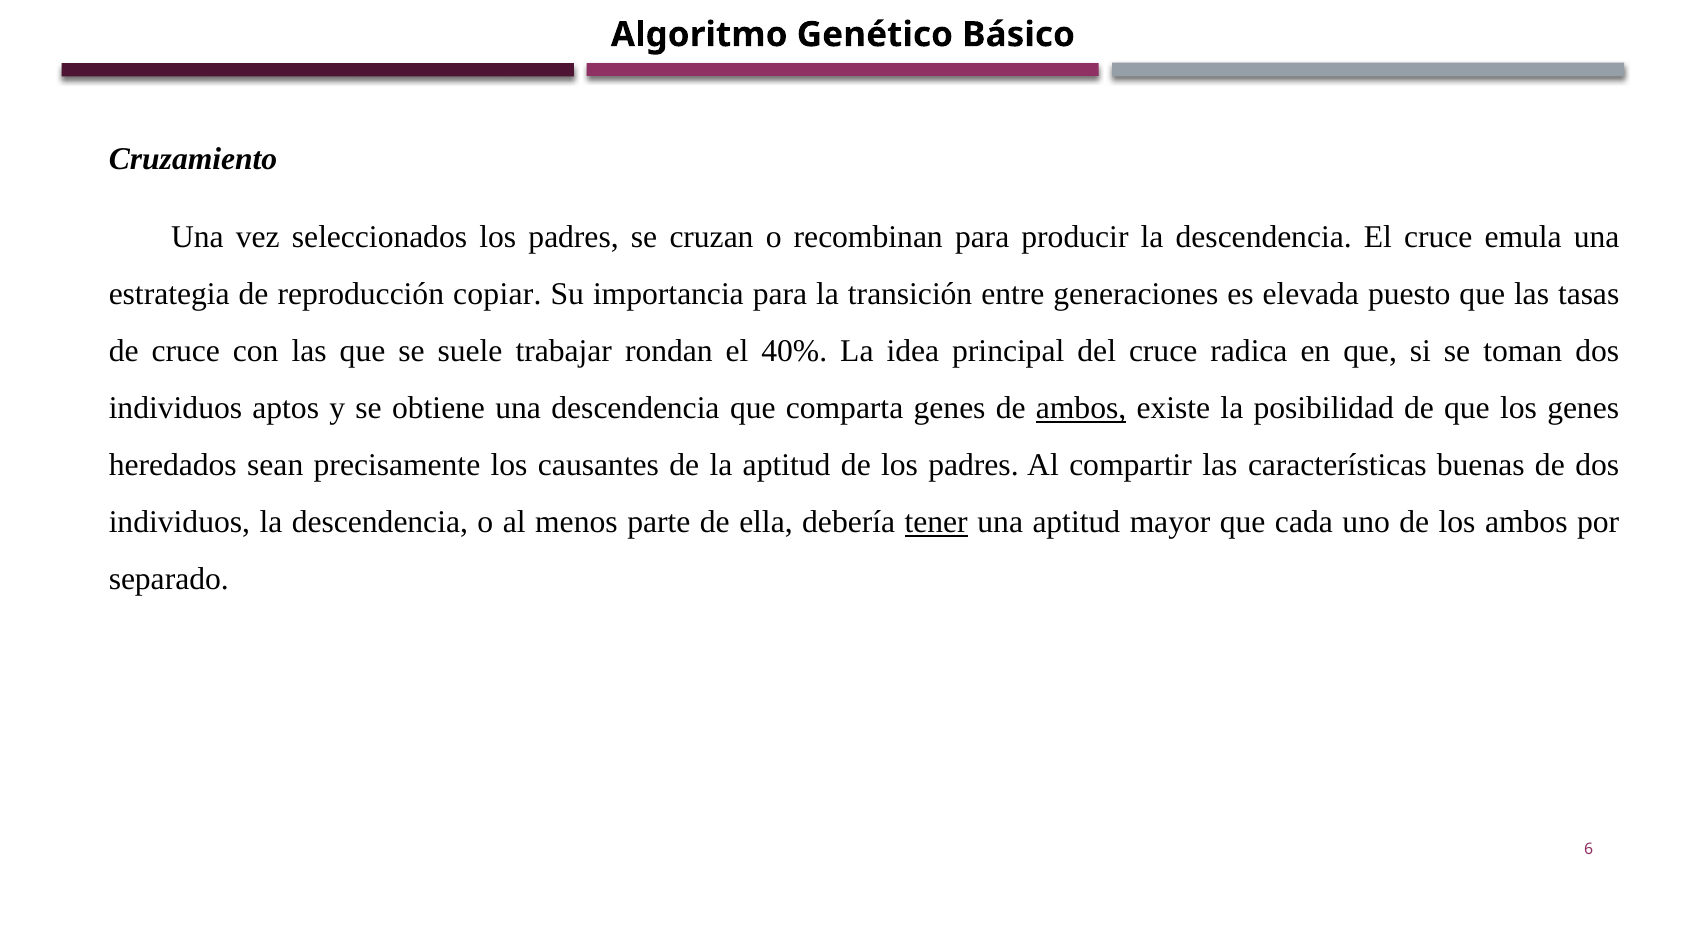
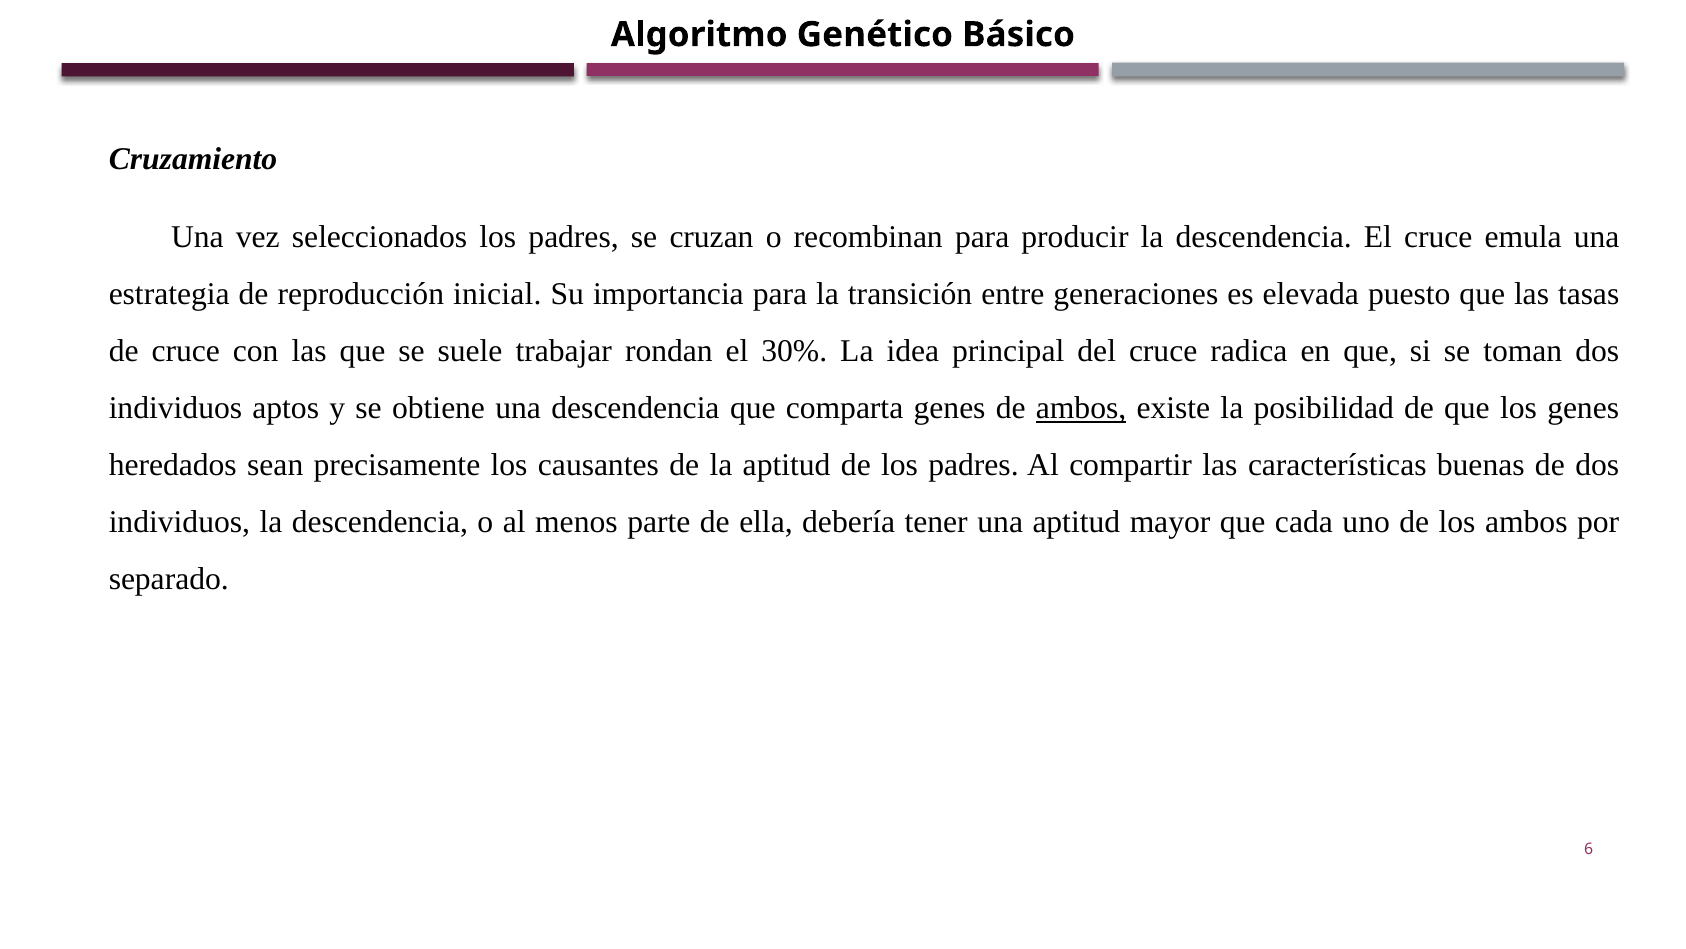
copiar: copiar -> inicial (497, 294)
40%: 40% -> 30% (794, 351)
tener underline: present -> none (936, 522)
